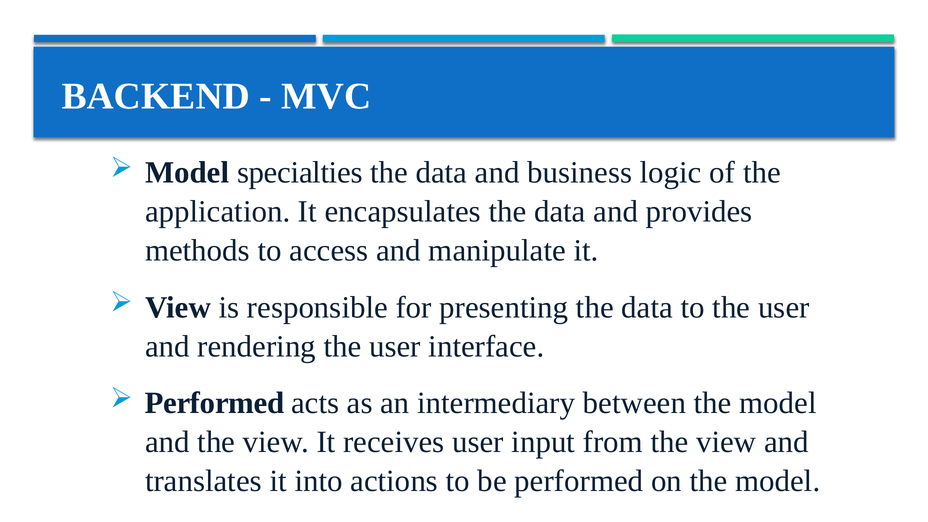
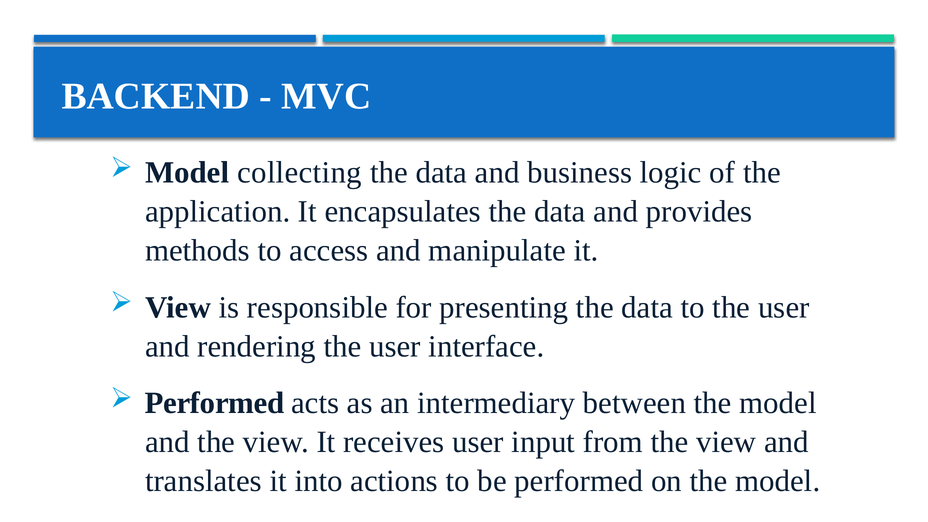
specialties: specialties -> collecting (300, 173)
